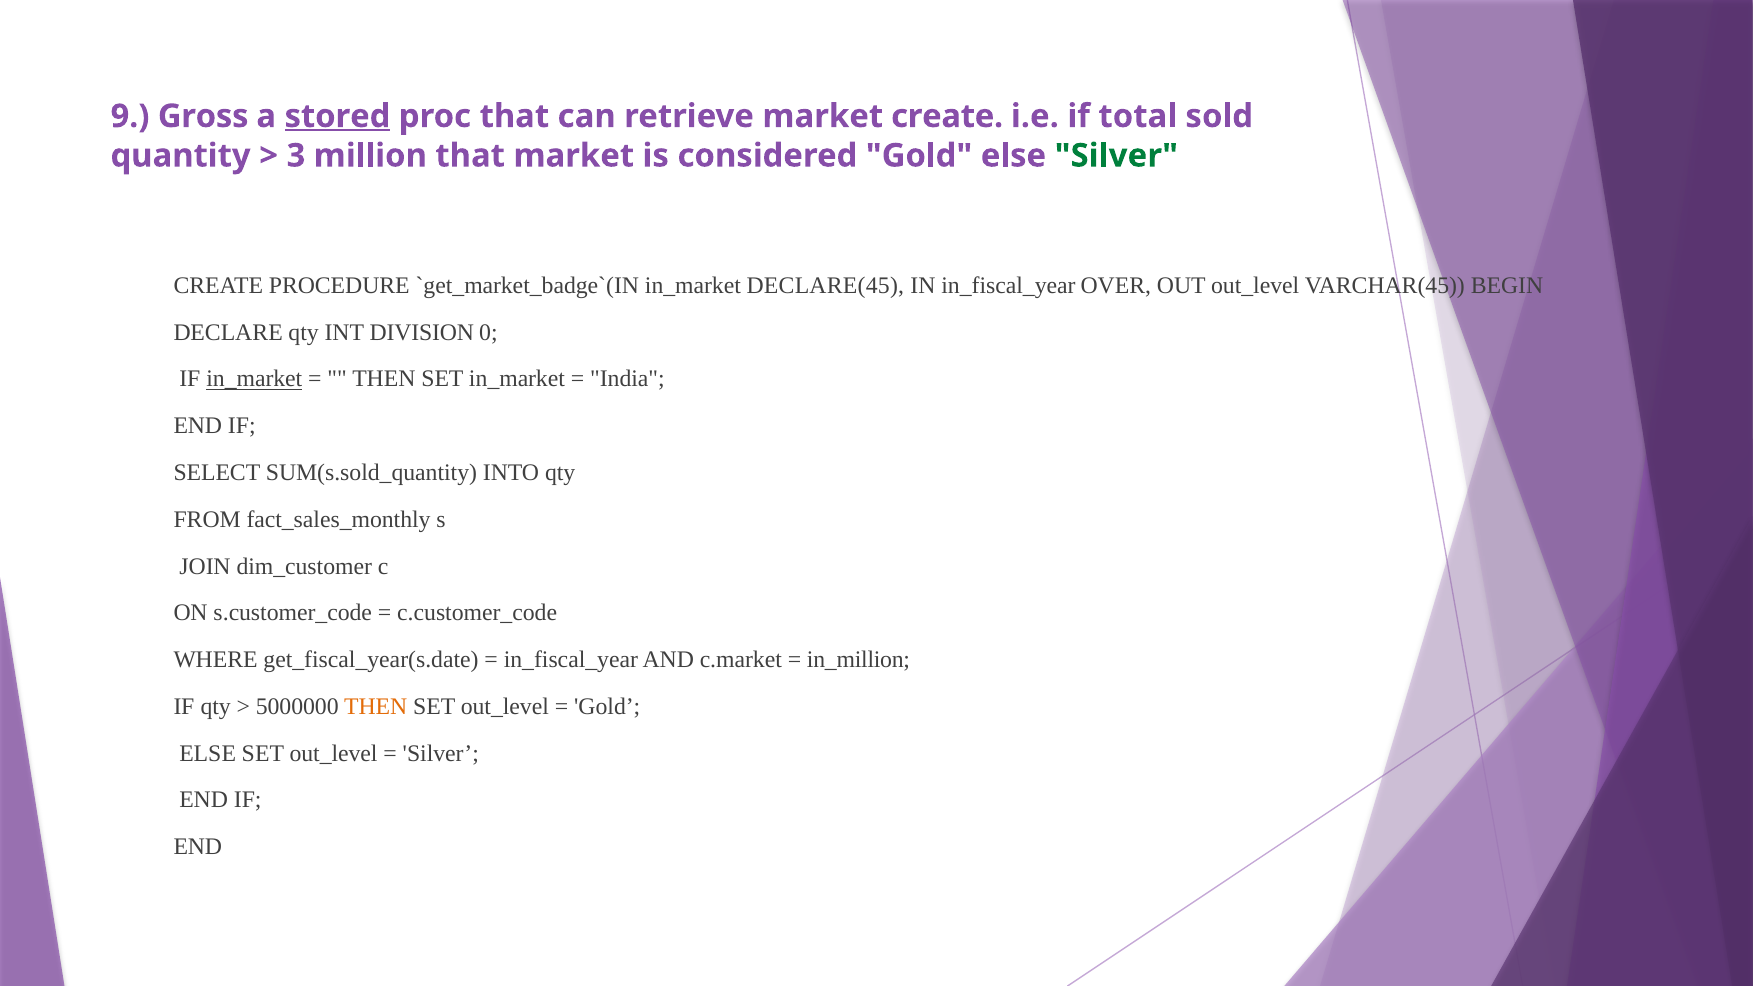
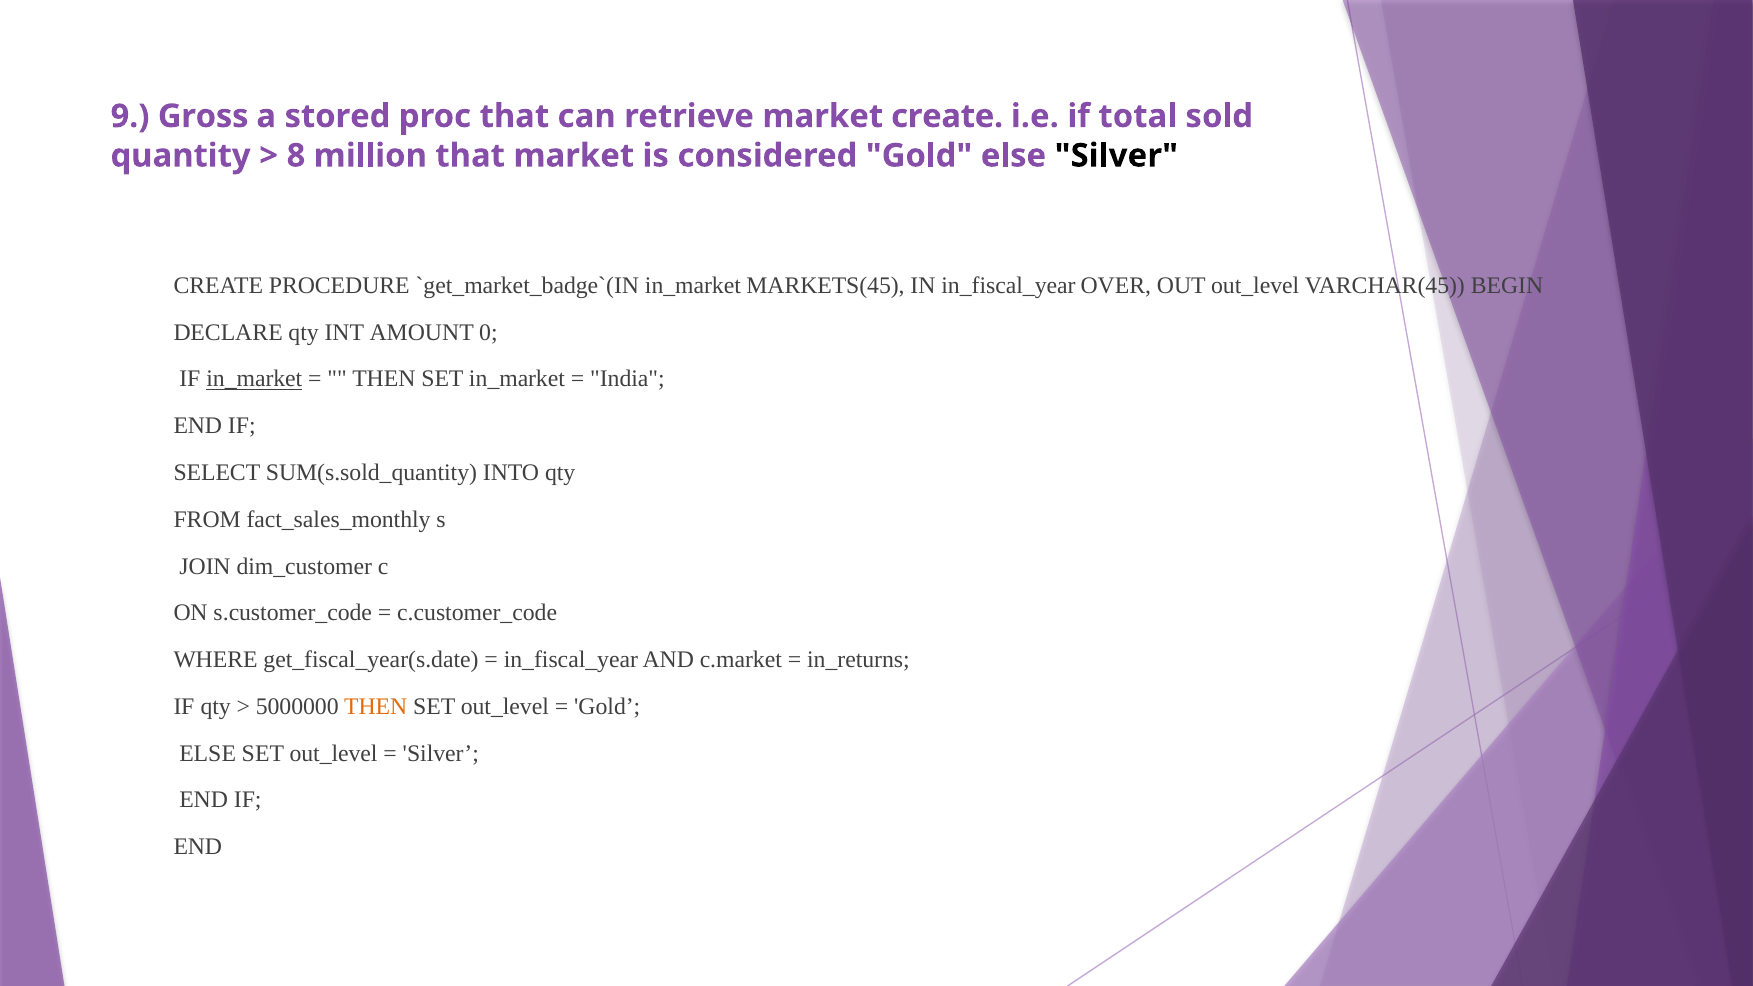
stored underline: present -> none (337, 116)
3: 3 -> 8 (296, 156)
Silver colour: green -> black (1116, 156)
DECLARE(45: DECLARE(45 -> MARKETS(45 (826, 285)
DIVISION: DIVISION -> AMOUNT (422, 332)
in_million: in_million -> in_returns (858, 660)
